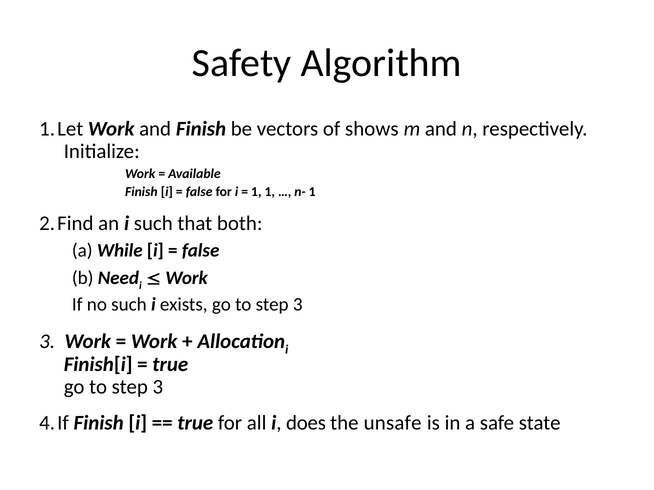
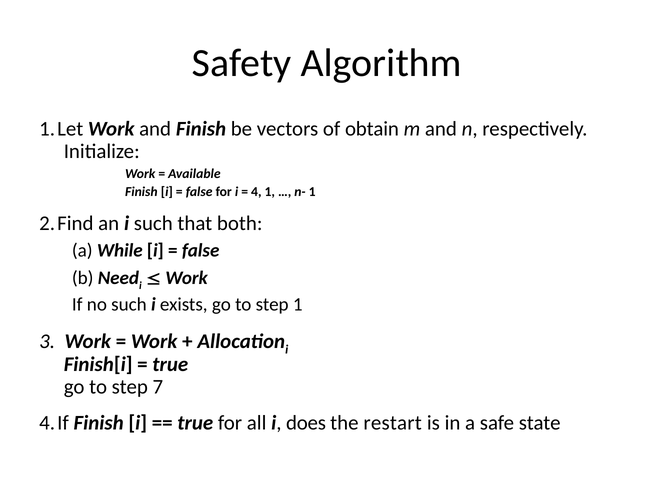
shows: shows -> obtain (372, 129)
1: 1 -> 4 (256, 192)
3: 3 -> 1 (298, 305)
3: 3 -> 7 (158, 387)
unsafe: unsafe -> restart (393, 423)
